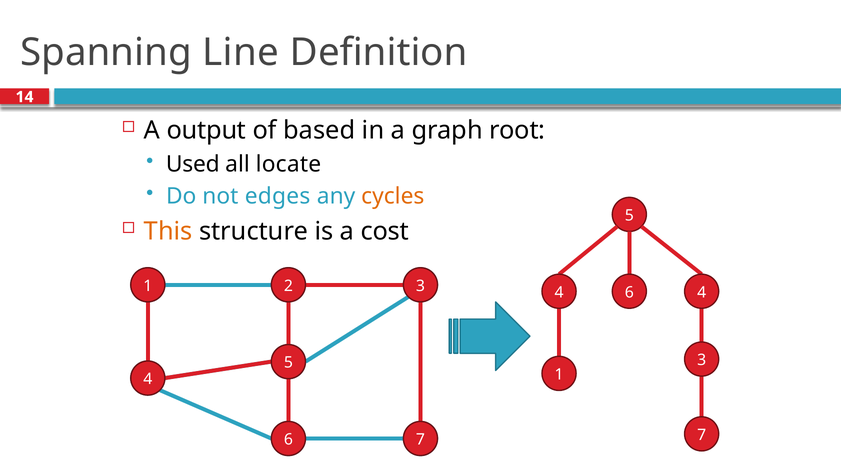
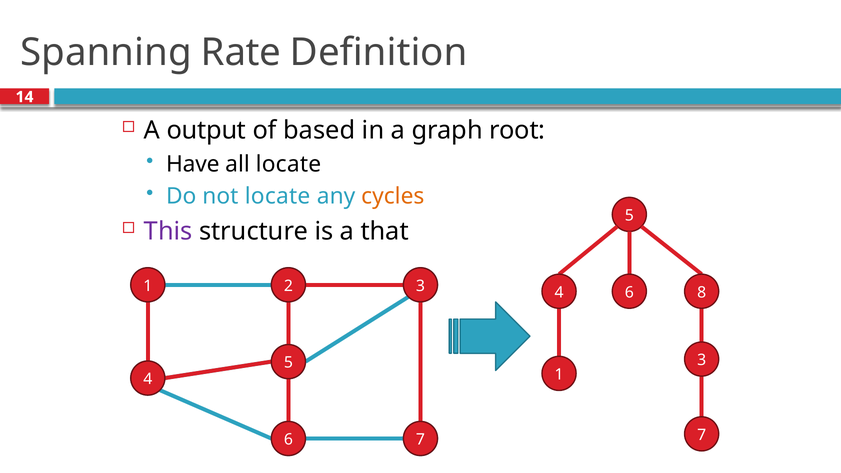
Line: Line -> Rate (241, 53)
Used: Used -> Have (193, 164)
not edges: edges -> locate (278, 196)
This colour: orange -> purple (168, 231)
cost: cost -> that (385, 231)
4 4: 4 -> 8 (702, 292)
